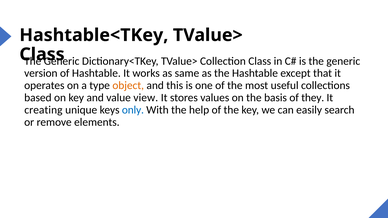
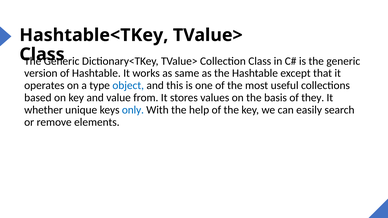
object colour: orange -> blue (128, 86)
view: view -> from (146, 98)
creating: creating -> whether (44, 110)
